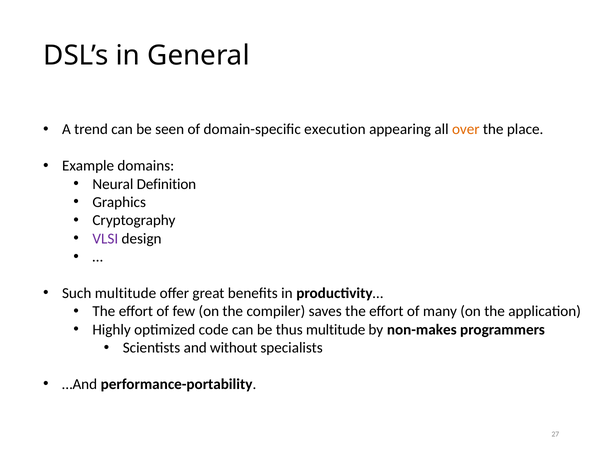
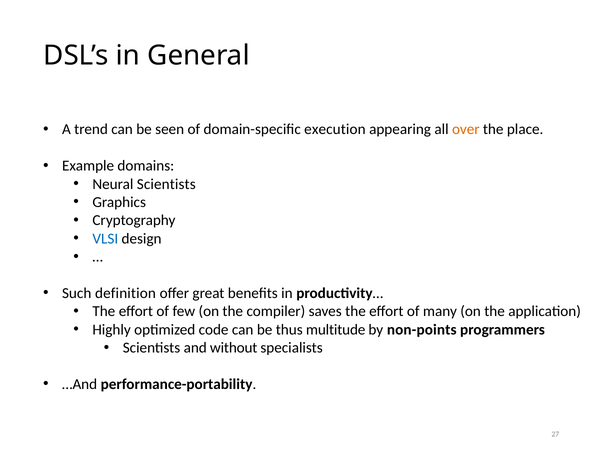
Neural Definition: Definition -> Scientists (166, 184)
VLSI colour: purple -> blue (105, 239)
Such multitude: multitude -> definition (125, 293)
non-makes: non-makes -> non-points (422, 330)
